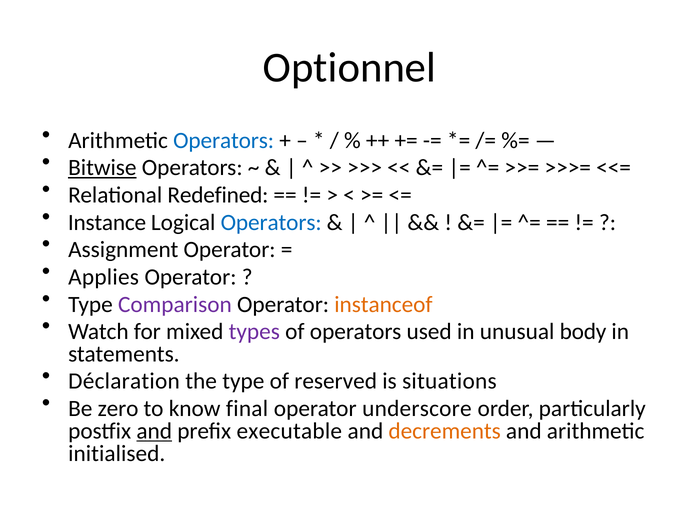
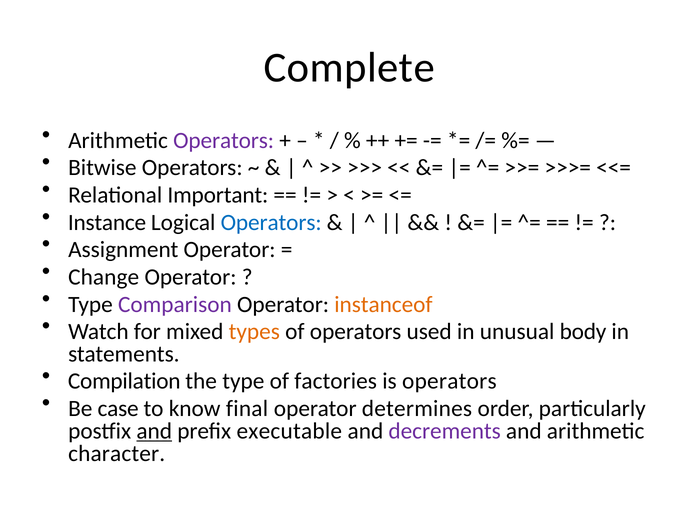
Optionnel: Optionnel -> Complete (349, 68)
Operators colour: blue -> purple (224, 141)
Bitwise underline: present -> none (102, 168)
Redefined: Redefined -> Important (218, 195)
Applies: Applies -> Change (104, 277)
types colour: purple -> orange (254, 332)
Déclaration: Déclaration -> Compilation (124, 381)
reserved: reserved -> factories (336, 381)
is situations: situations -> operators (449, 381)
zero: zero -> case (118, 409)
underscore: underscore -> determines (417, 409)
decrements colour: orange -> purple (445, 431)
initialised: initialised -> character (117, 454)
